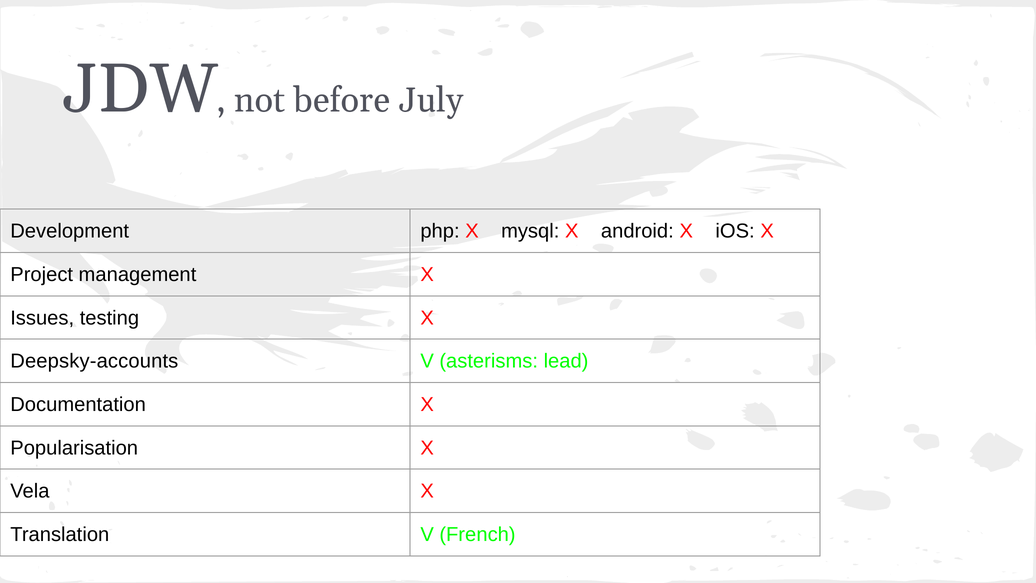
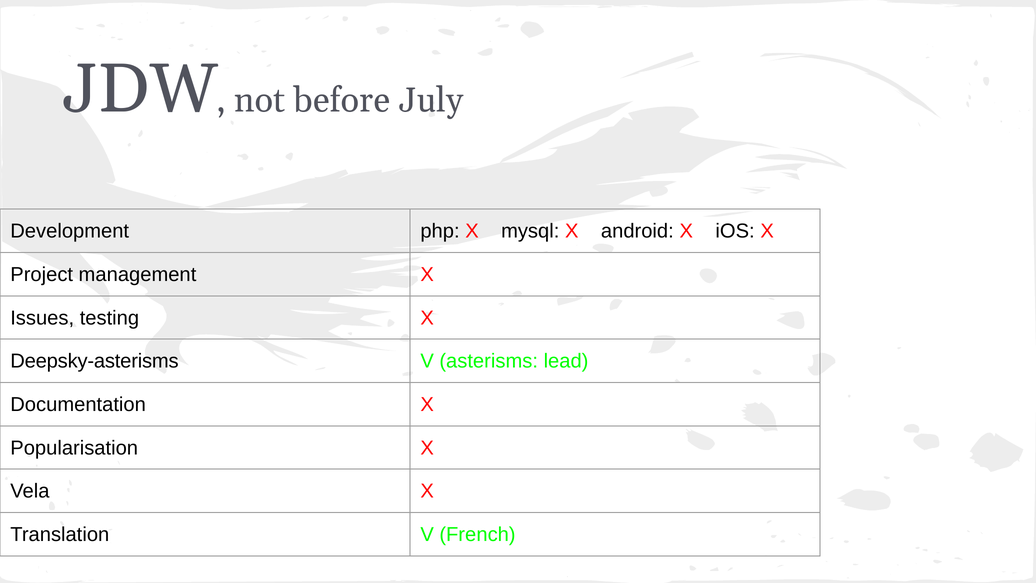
Deepsky-accounts: Deepsky-accounts -> Deepsky-asterisms (94, 361)
